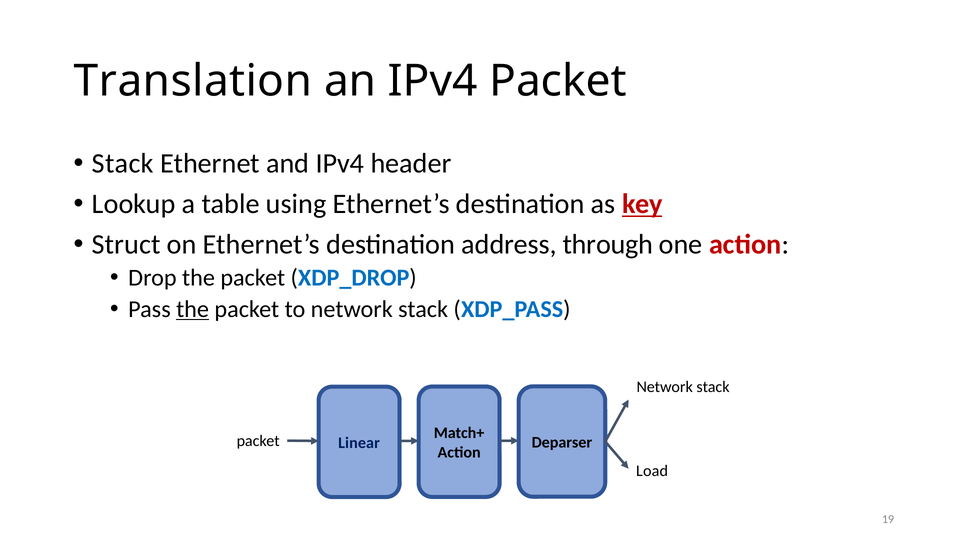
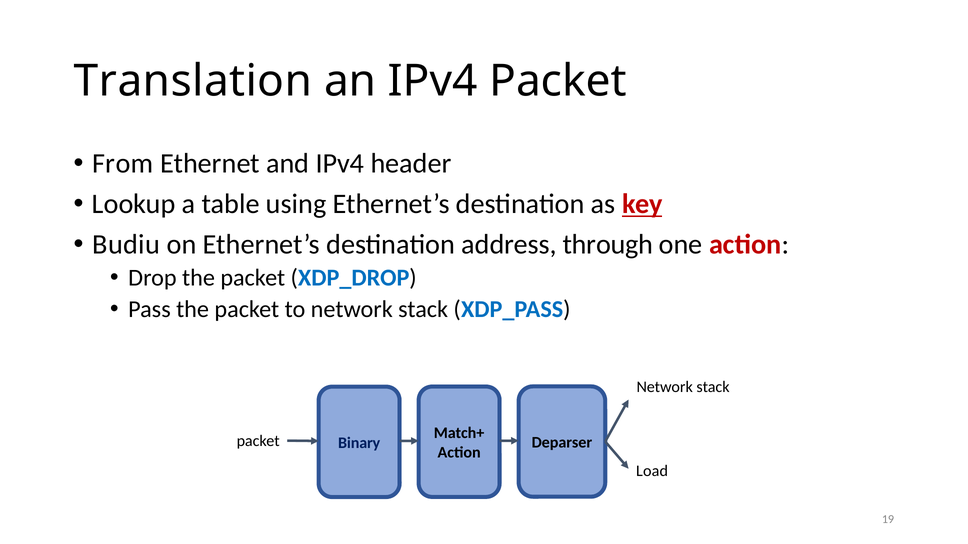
Stack: Stack -> From (123, 164)
Struct: Struct -> Budiu (126, 245)
the underline: present -> none (193, 309)
Linear: Linear -> Binary (359, 443)
